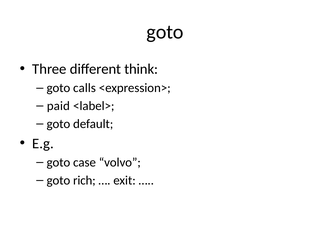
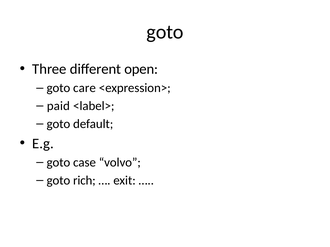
think: think -> open (141, 69)
calls: calls -> care (84, 88)
